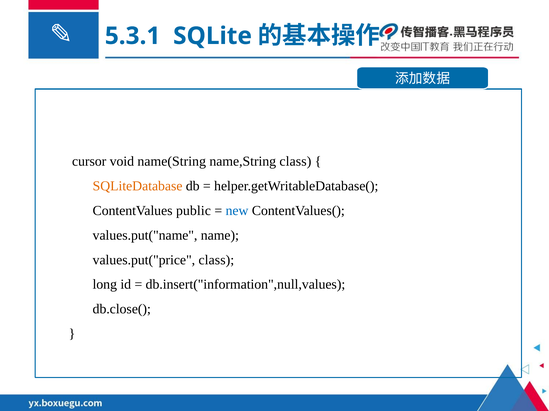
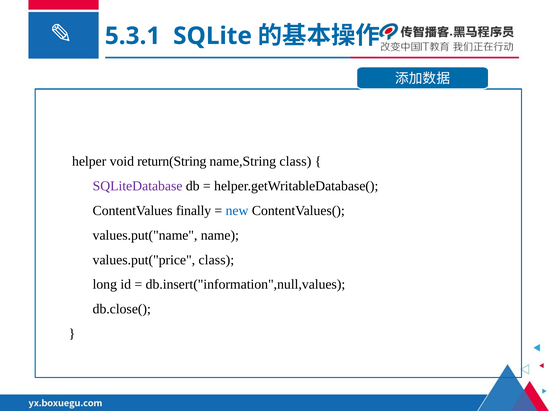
cursor: cursor -> helper (89, 161)
name(String: name(String -> return(String (172, 161)
SQLiteDatabase colour: orange -> purple (138, 186)
public: public -> finally (194, 211)
